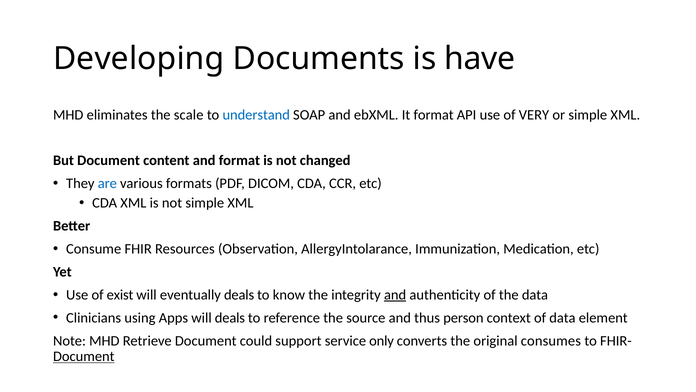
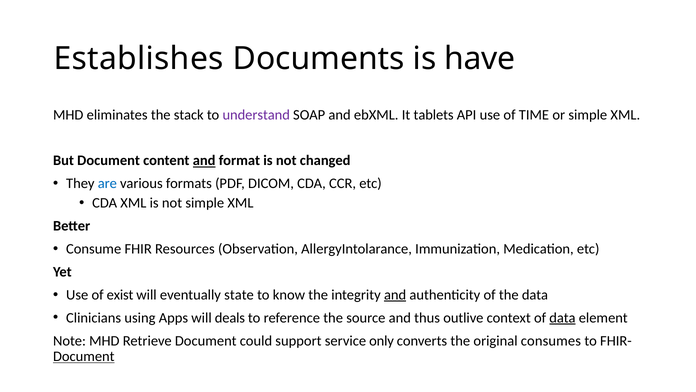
Developing: Developing -> Establishes (139, 58)
scale: scale -> stack (189, 115)
understand colour: blue -> purple (256, 115)
It format: format -> tablets (434, 115)
VERY: VERY -> TIME (534, 115)
and underline: none -> present (204, 160)
eventually deals: deals -> state (239, 294)
person: person -> outlive (463, 317)
data underline: none -> present (562, 317)
